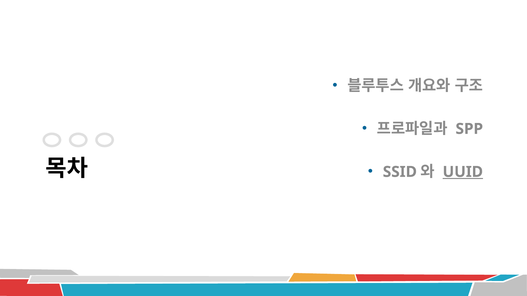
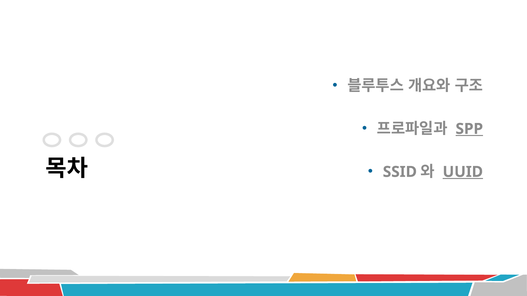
SPP underline: none -> present (469, 129)
